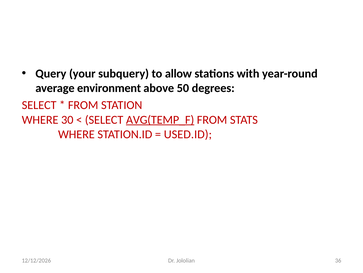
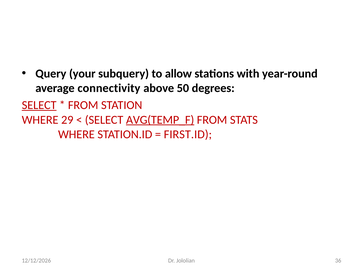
environment: environment -> connectivity (109, 88)
SELECT underline: none -> present (39, 105)
30: 30 -> 29 (67, 119)
USED.ID: USED.ID -> FIRST.ID (188, 134)
